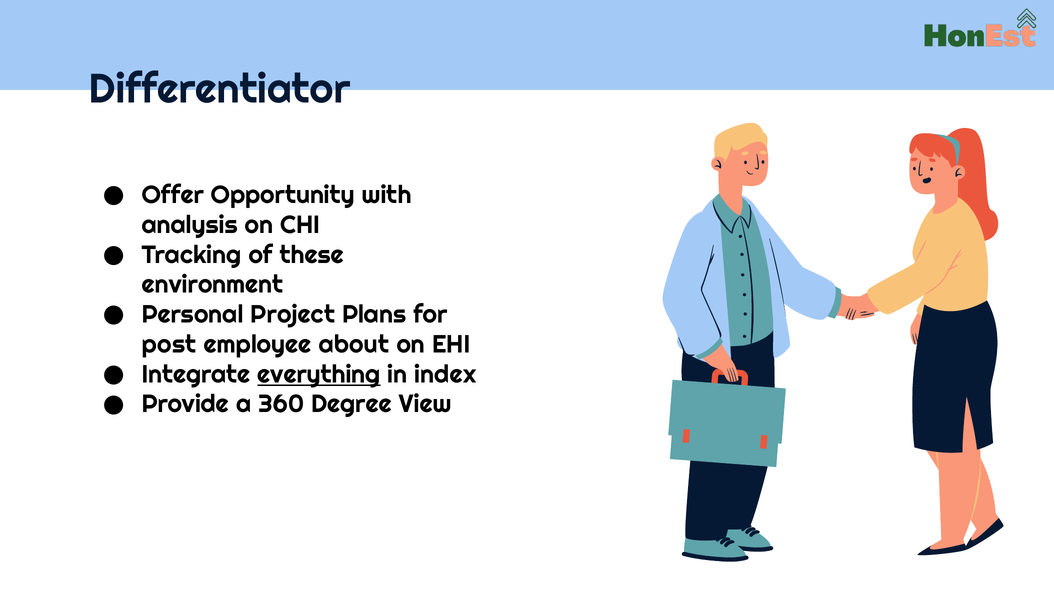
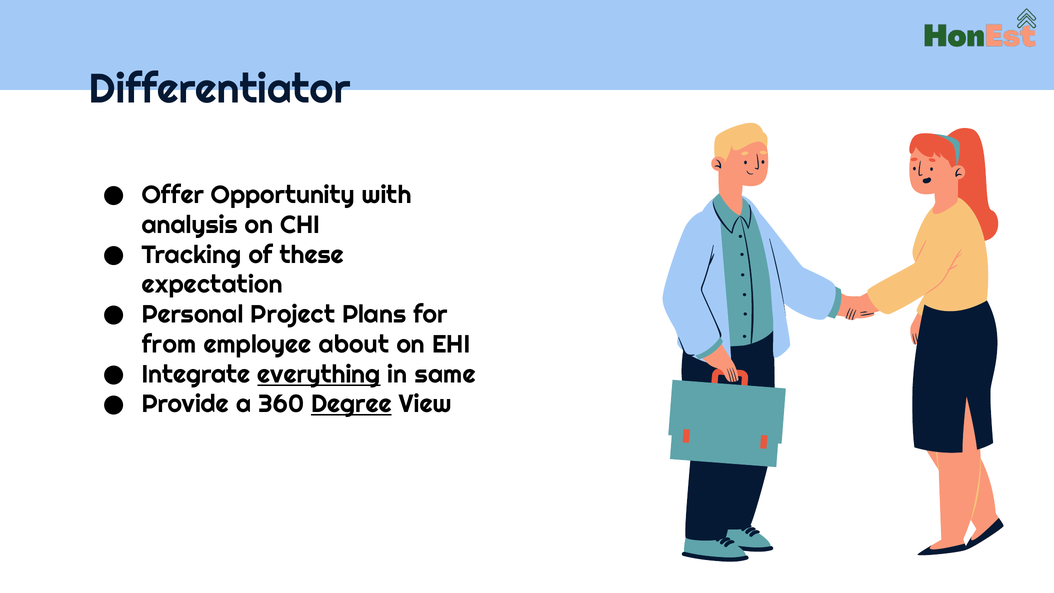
environment: environment -> expectation (212, 285)
post: post -> from (169, 344)
index: index -> same (445, 374)
Degree underline: none -> present (351, 404)
